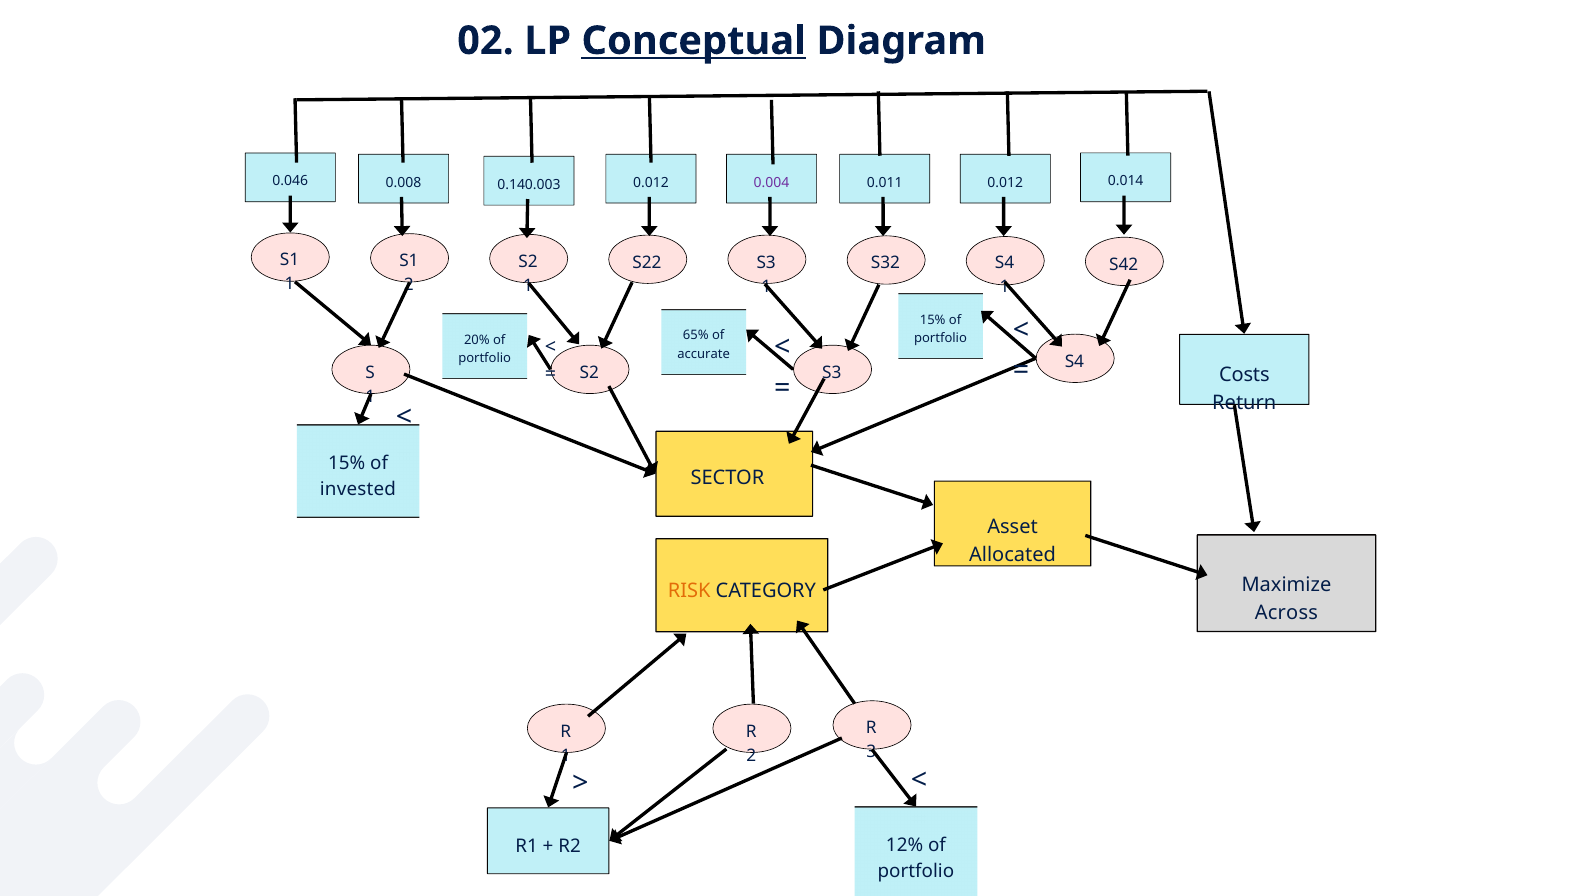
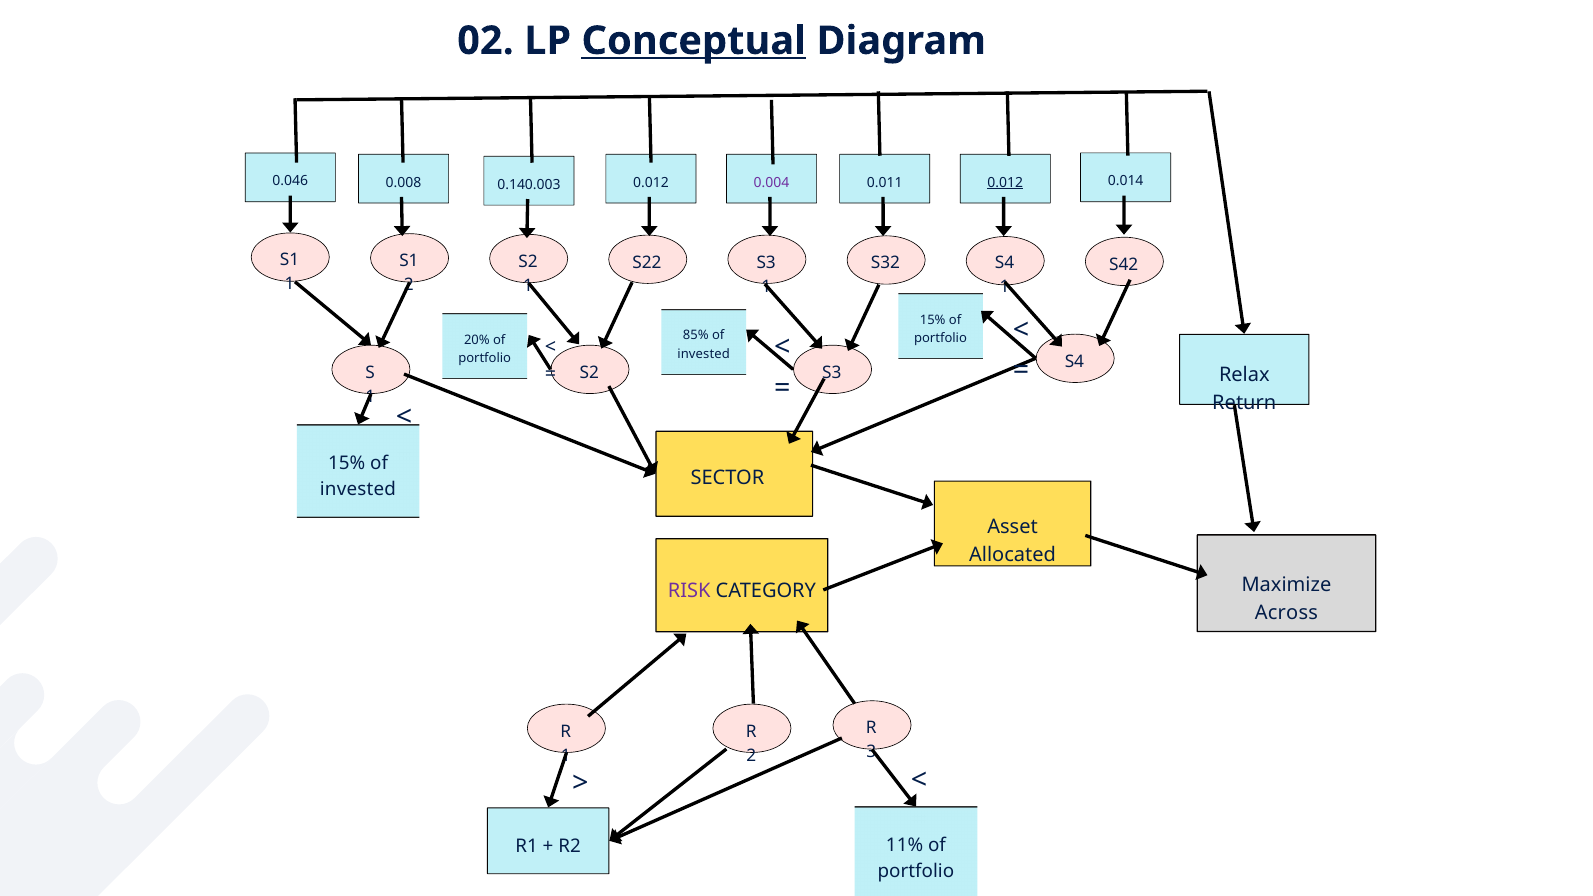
0.012 underline: none -> present (1005, 182)
65%: 65% -> 85% (696, 336)
accurate: accurate -> invested (704, 354)
Costs: Costs -> Relax (1244, 375)
RISK colour: orange -> purple (689, 591)
12%: 12% -> 11% (905, 845)
